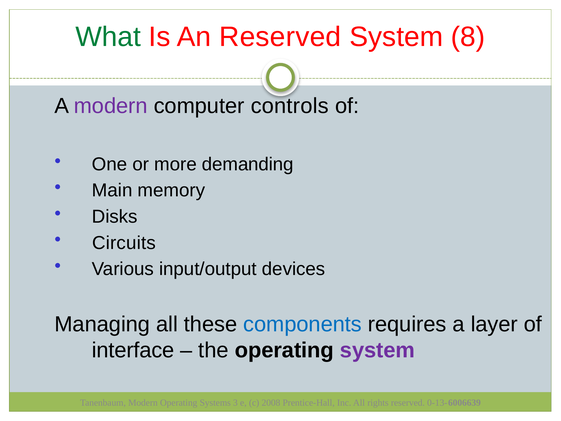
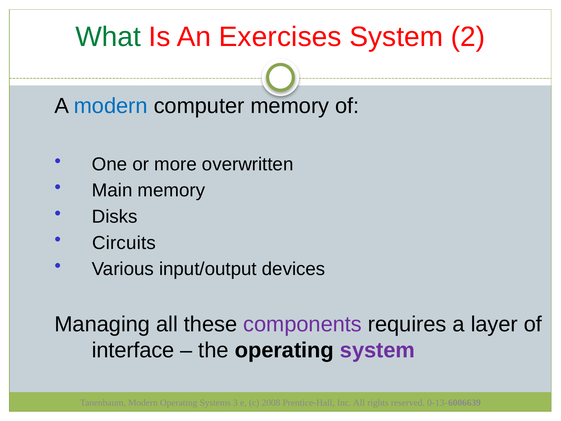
An Reserved: Reserved -> Exercises (280, 37)
8: 8 -> 2 (468, 37)
modern colour: purple -> blue (111, 106)
computer controls: controls -> memory (290, 106)
demanding: demanding -> overwritten (248, 164)
components colour: blue -> purple (303, 324)
